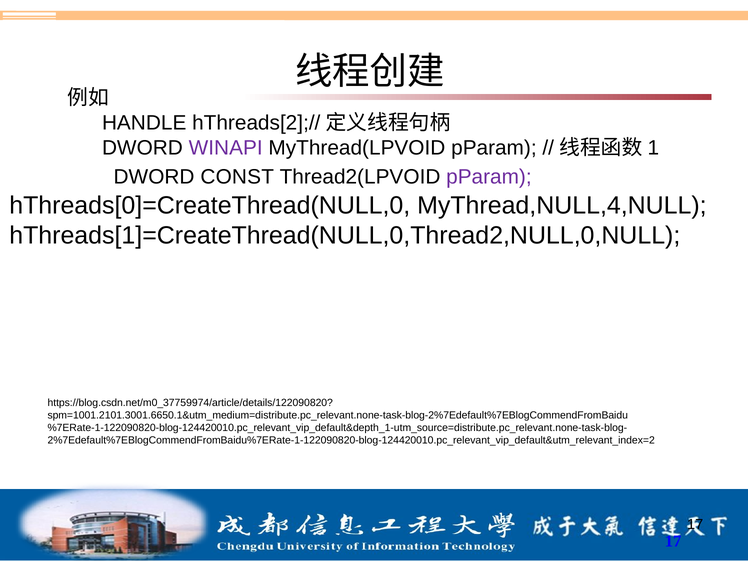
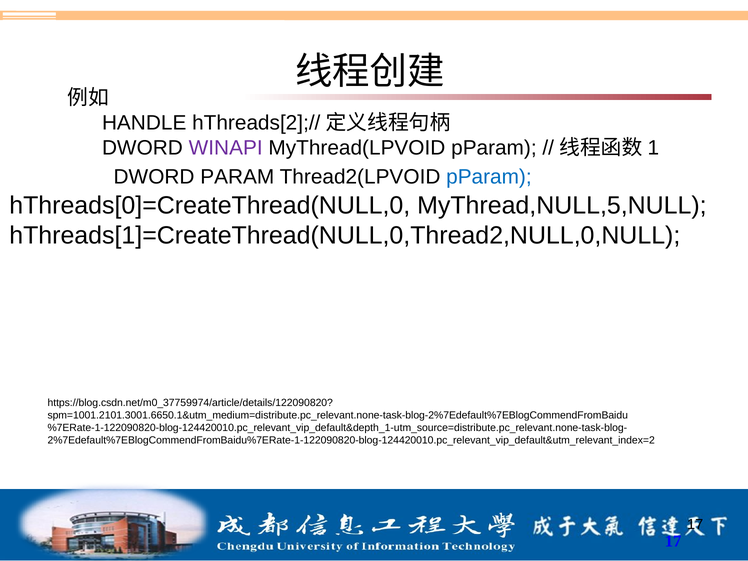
CONST: CONST -> PARAM (237, 177)
pParam colour: purple -> blue (489, 177)
MyThread,NULL,4,NULL: MyThread,NULL,4,NULL -> MyThread,NULL,5,NULL (562, 205)
